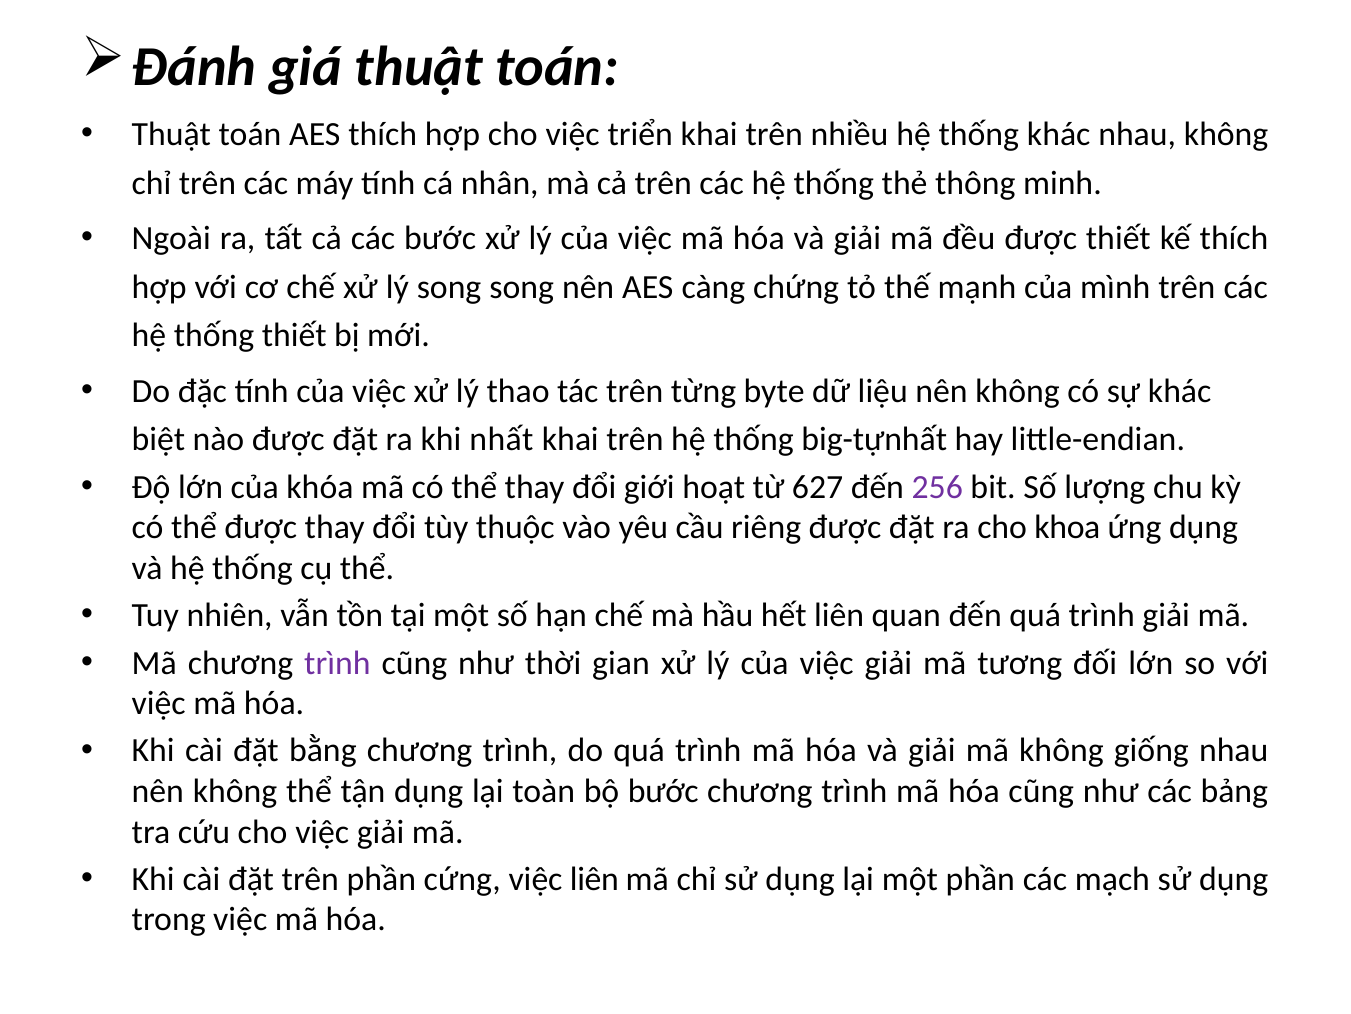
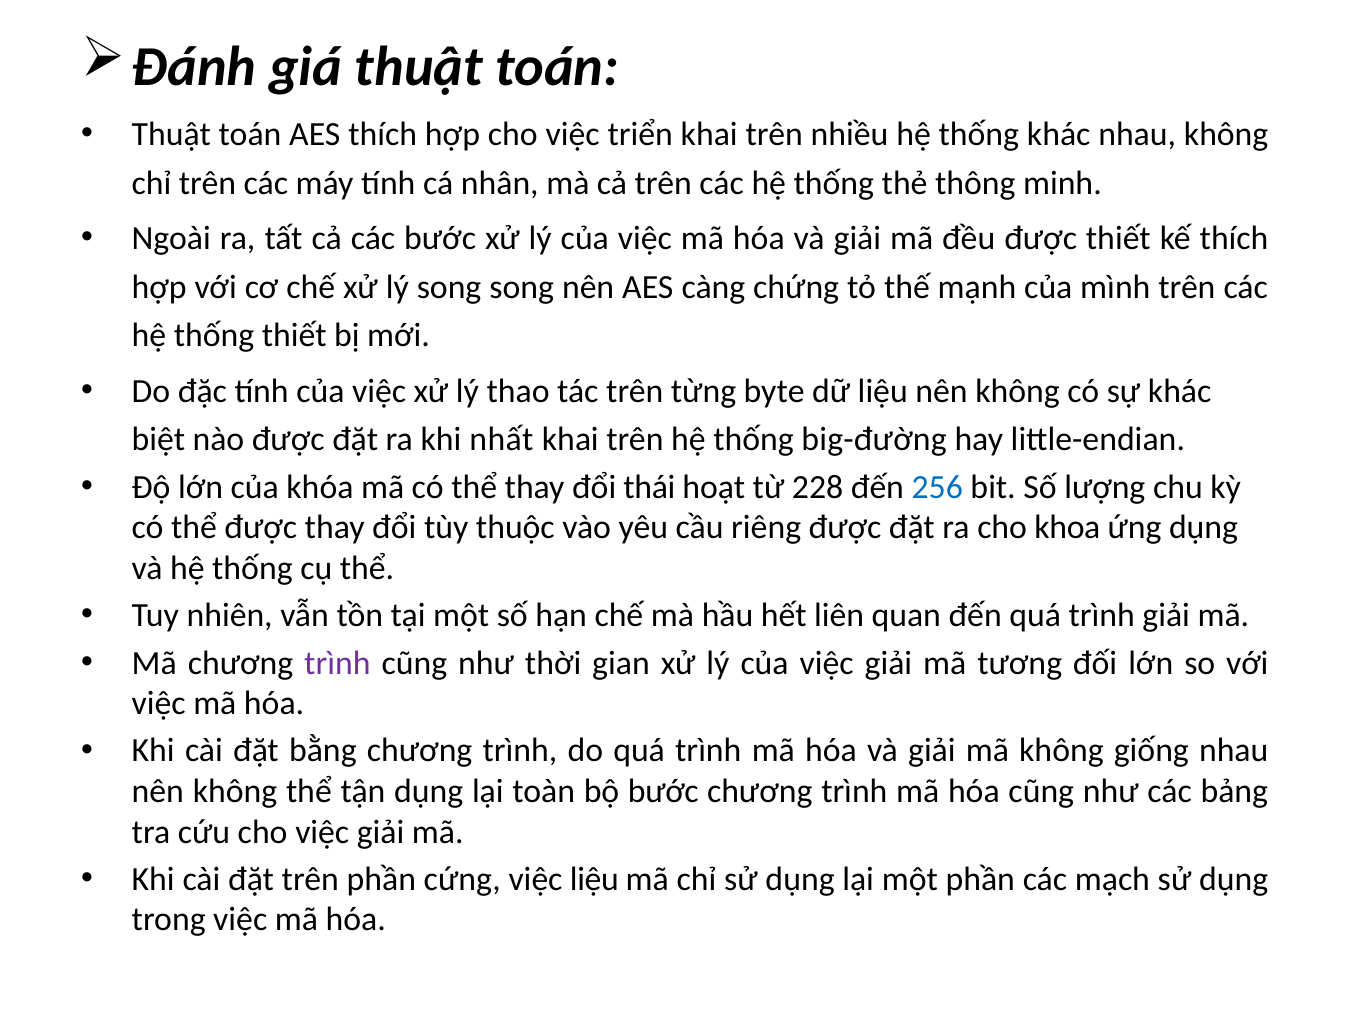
big-tựnhất: big-tựnhất -> big-đường (874, 439)
giới: giới -> thái (649, 487)
627: 627 -> 228 (818, 487)
256 colour: purple -> blue (937, 487)
việc liên: liên -> liệu (594, 879)
